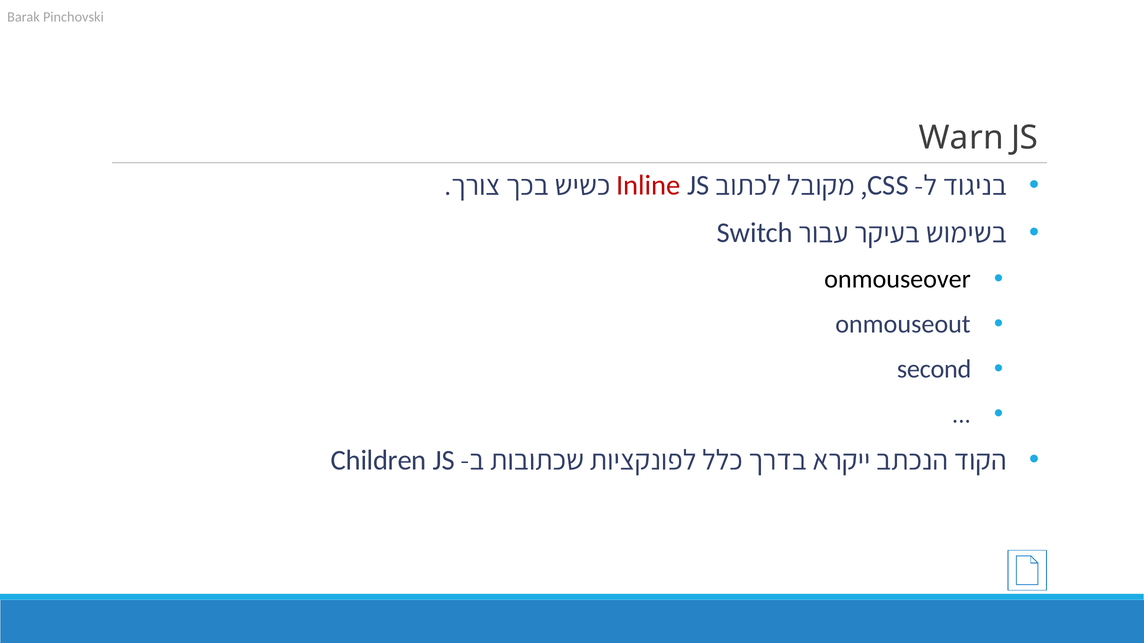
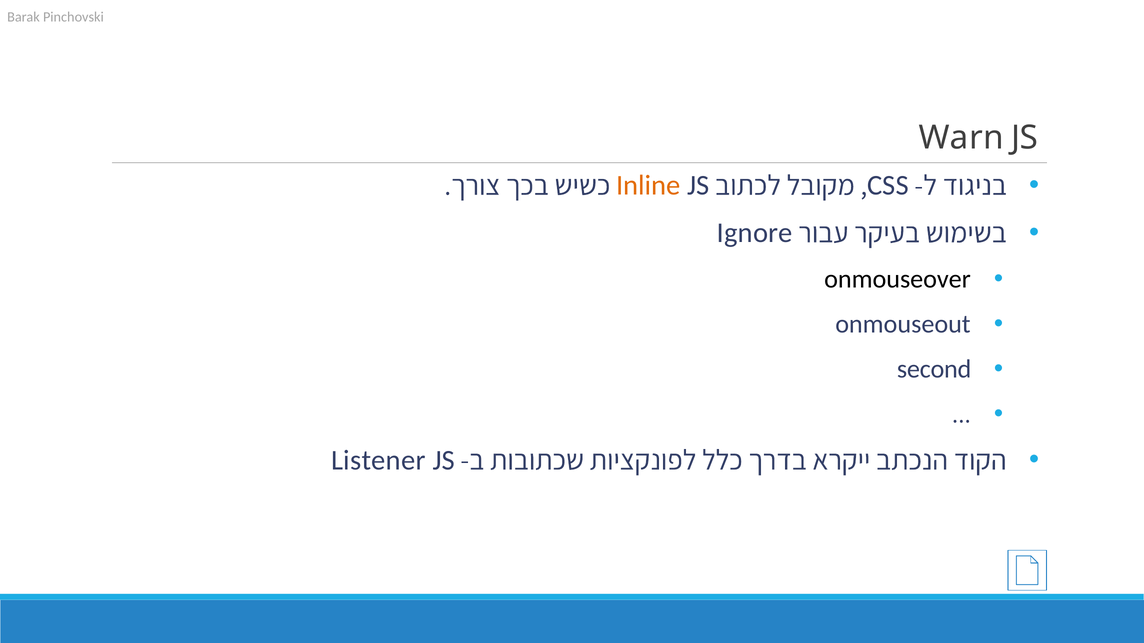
Inline colour: red -> orange (648, 185)
Switch: Switch -> Ignore (755, 233)
Children: Children -> Listener (378, 460)
